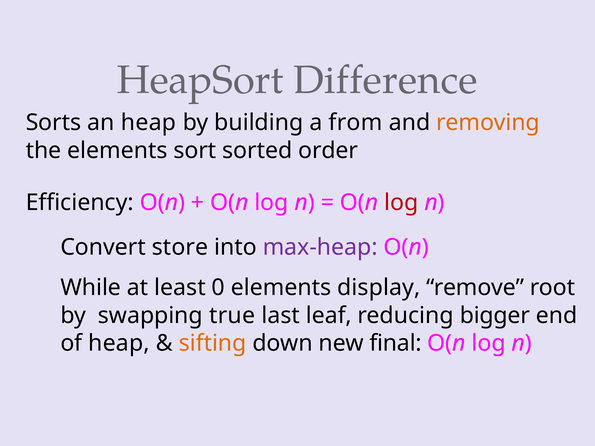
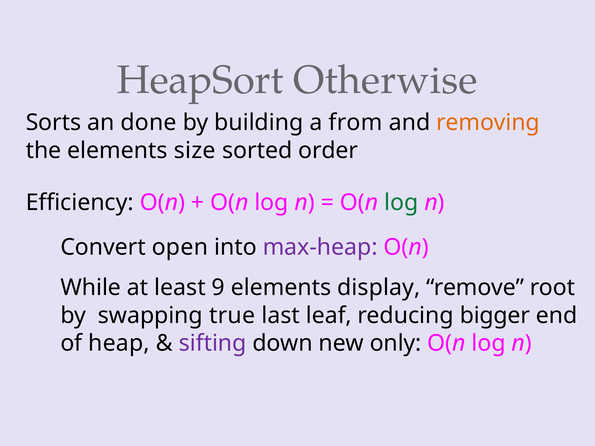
Difference: Difference -> Otherwise (385, 80)
an heap: heap -> done (149, 123)
sort: sort -> size (195, 151)
log colour: red -> green (401, 203)
store: store -> open (180, 247)
0: 0 -> 9 (218, 288)
sifting colour: orange -> purple (213, 343)
final: final -> only (396, 343)
